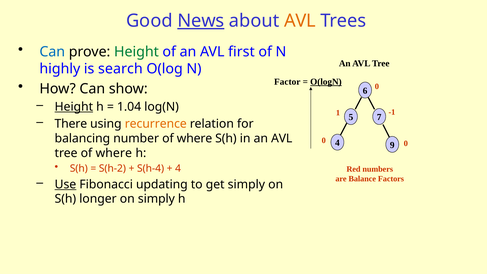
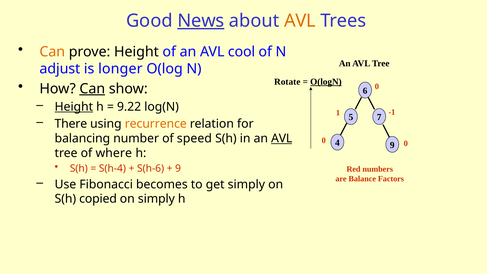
Can colour: blue -> orange (52, 52)
Height colour: green -> black (136, 52)
first: first -> cool (242, 52)
highly: highly -> adjust (60, 69)
search: search -> longer (120, 69)
Factor: Factor -> Rotate (287, 82)
Can underline: none -> present (92, 89)
1.04: 1.04 -> 9.22 (129, 107)
number of where: where -> speed (194, 138)
AVL underline: none -> present (282, 138)
S(h-2: S(h-2 -> S(h-4 (112, 168)
S(h-4: S(h-4 -> S(h-6 (151, 168)
4: 4 -> 9 (178, 168)
Use underline: present -> none (65, 184)
updating: updating -> becomes (162, 184)
longer: longer -> copied (98, 199)
